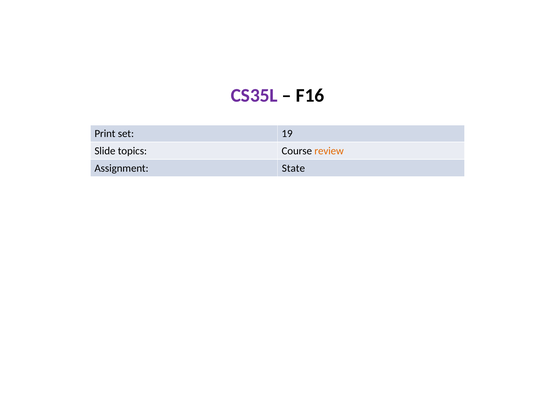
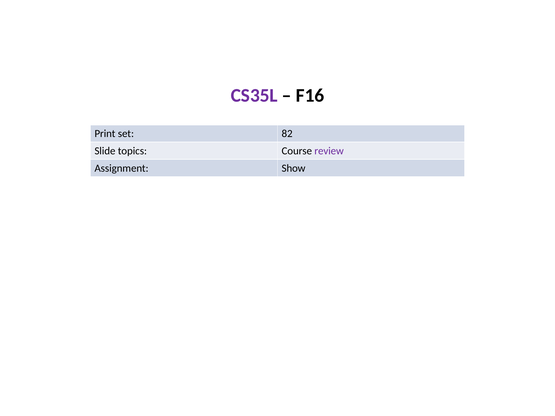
19: 19 -> 82 (287, 134)
review colour: orange -> purple (329, 151)
State: State -> Show (294, 168)
